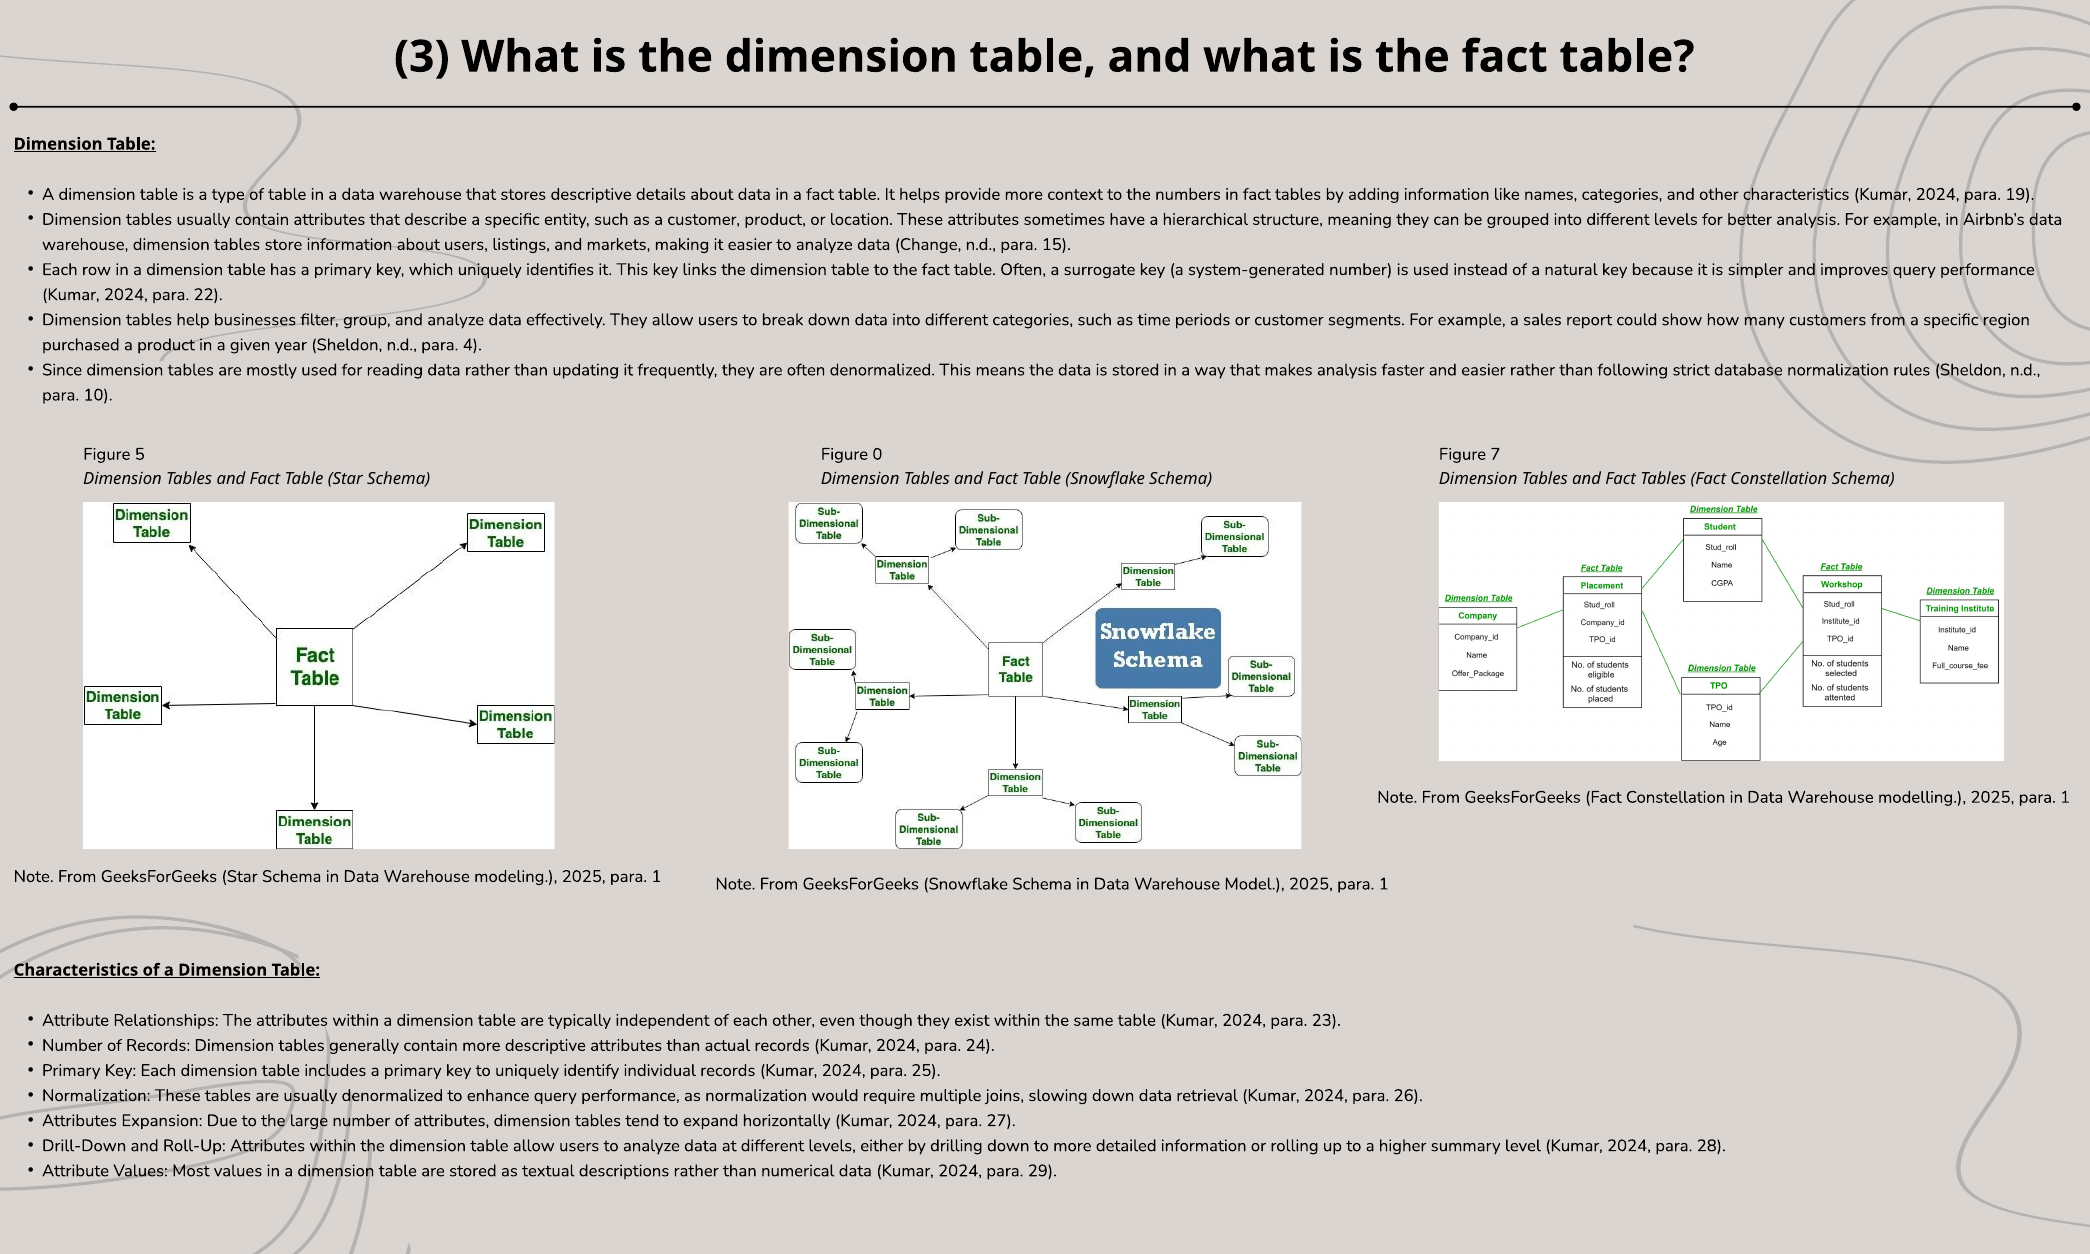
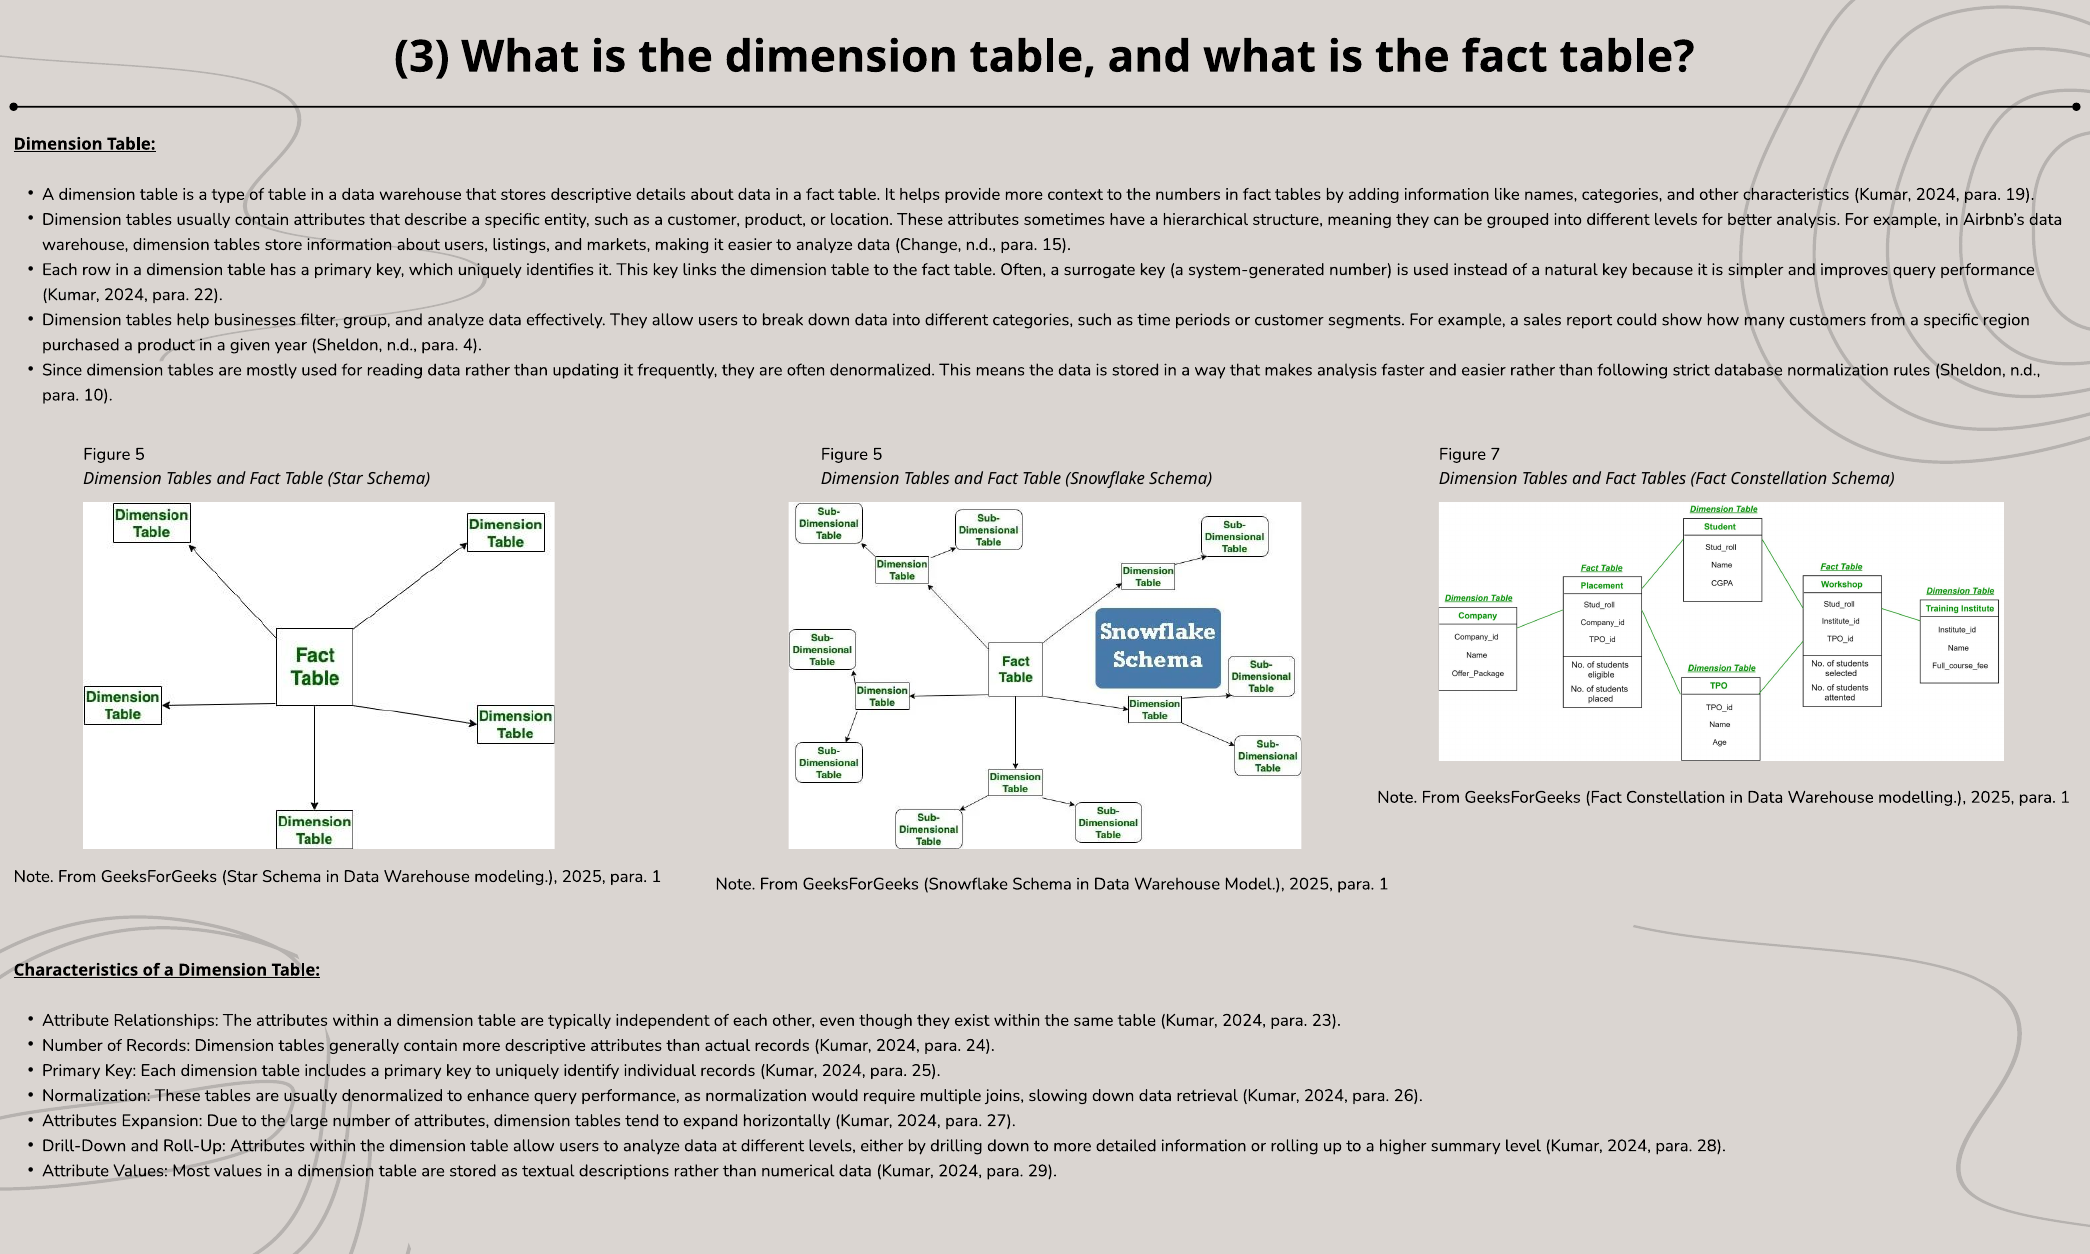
0: 0 -> 5 (877, 454)
